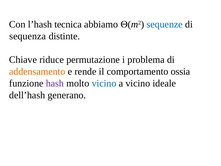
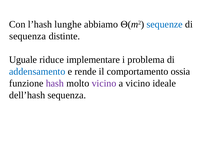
tecnica: tecnica -> lunghe (68, 24)
Chiave: Chiave -> Uguale (23, 60)
permutazione: permutazione -> implementare (93, 60)
addensamento colour: orange -> blue (37, 71)
vicino colour: blue -> purple (104, 83)
dell’hash generano: generano -> sequenza (67, 95)
